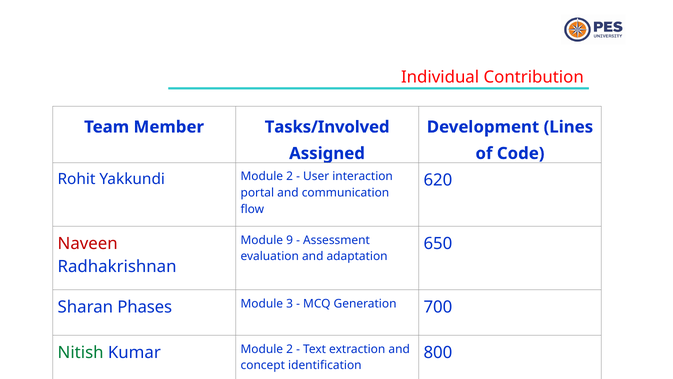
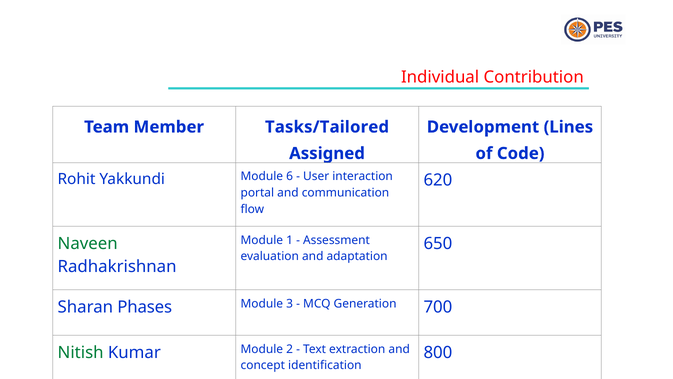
Tasks/Involved: Tasks/Involved -> Tasks/Tailored (327, 127)
Yakkundi Module 2: 2 -> 6 (290, 176)
9: 9 -> 1 (290, 240)
Naveen colour: red -> green (88, 243)
